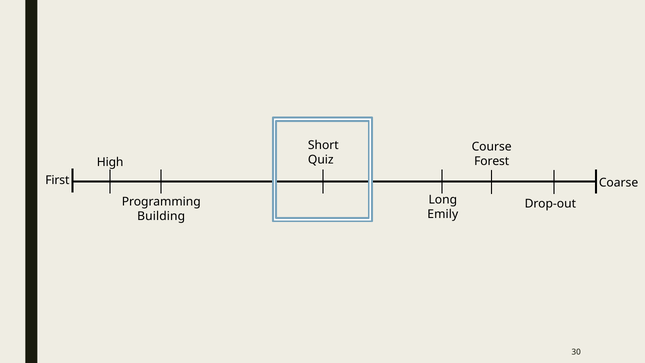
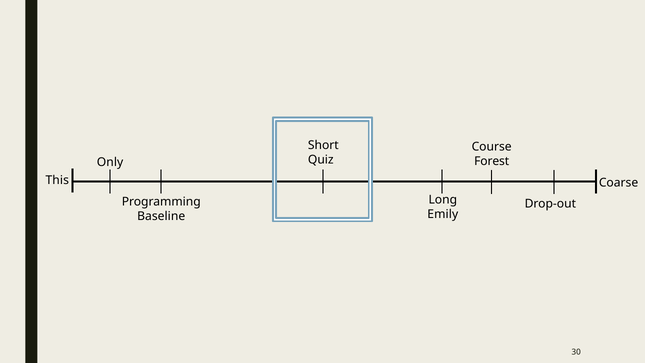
High: High -> Only (110, 162)
First: First -> This (57, 180)
Building: Building -> Baseline (161, 216)
